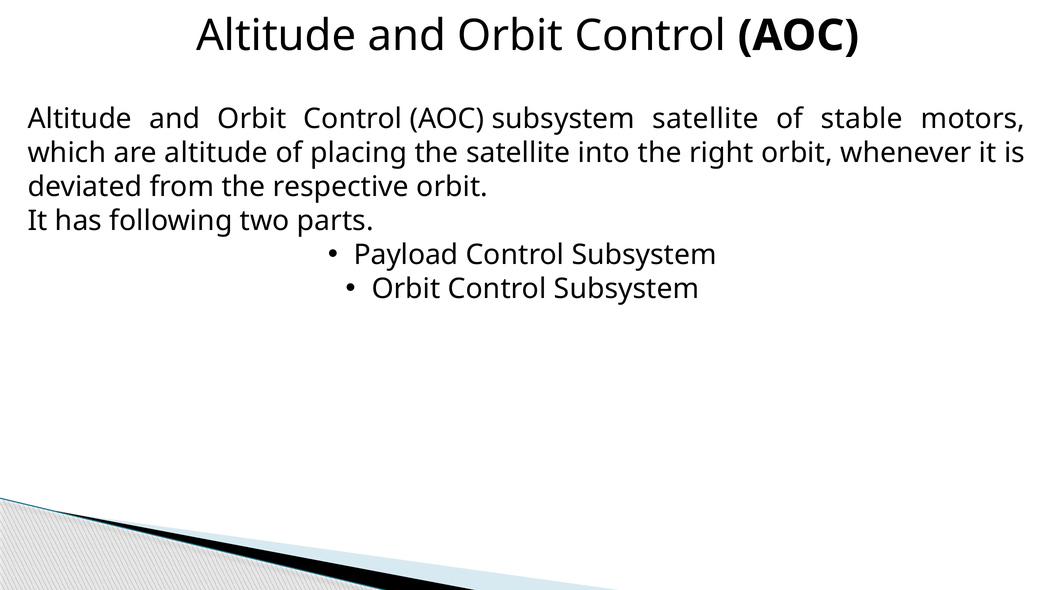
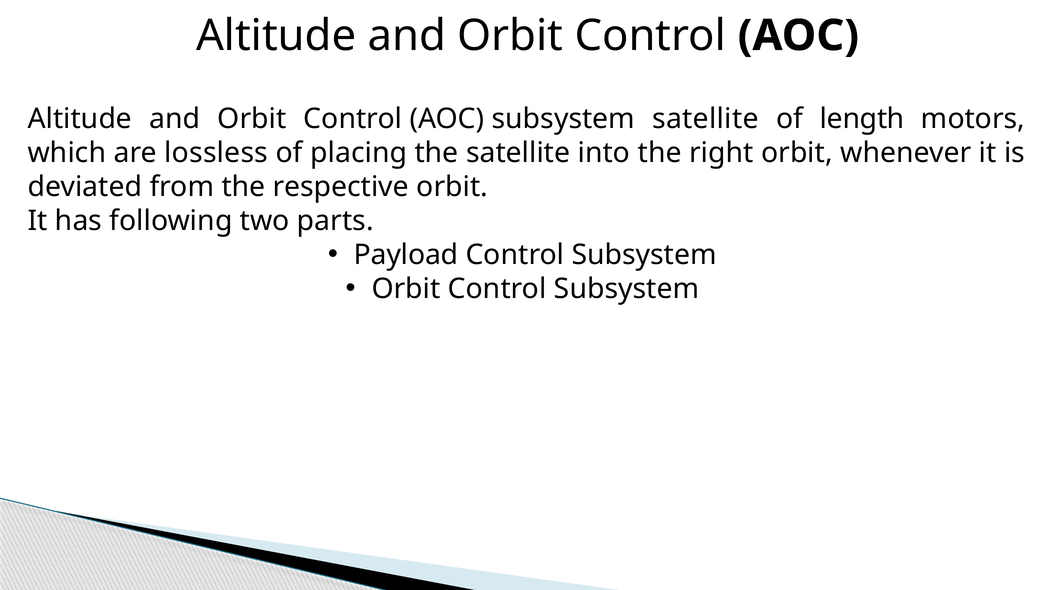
stable: stable -> length (862, 119)
are altitude: altitude -> lossless (216, 153)
